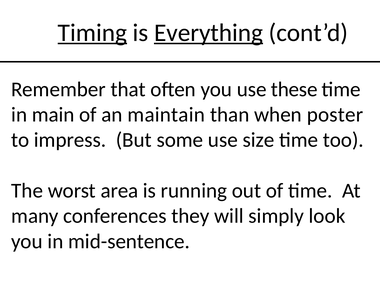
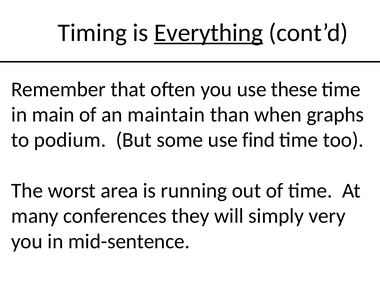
Timing underline: present -> none (92, 33)
poster: poster -> graphs (335, 115)
impress: impress -> podium (70, 140)
size: size -> find (259, 140)
look: look -> very (327, 216)
